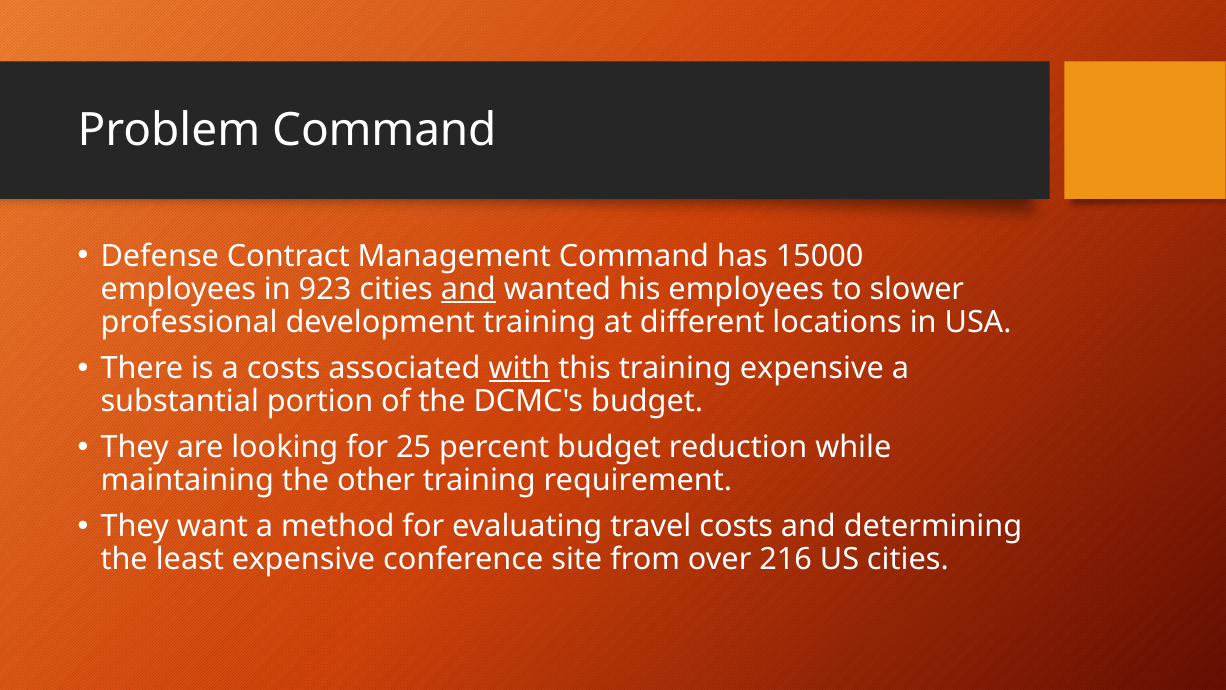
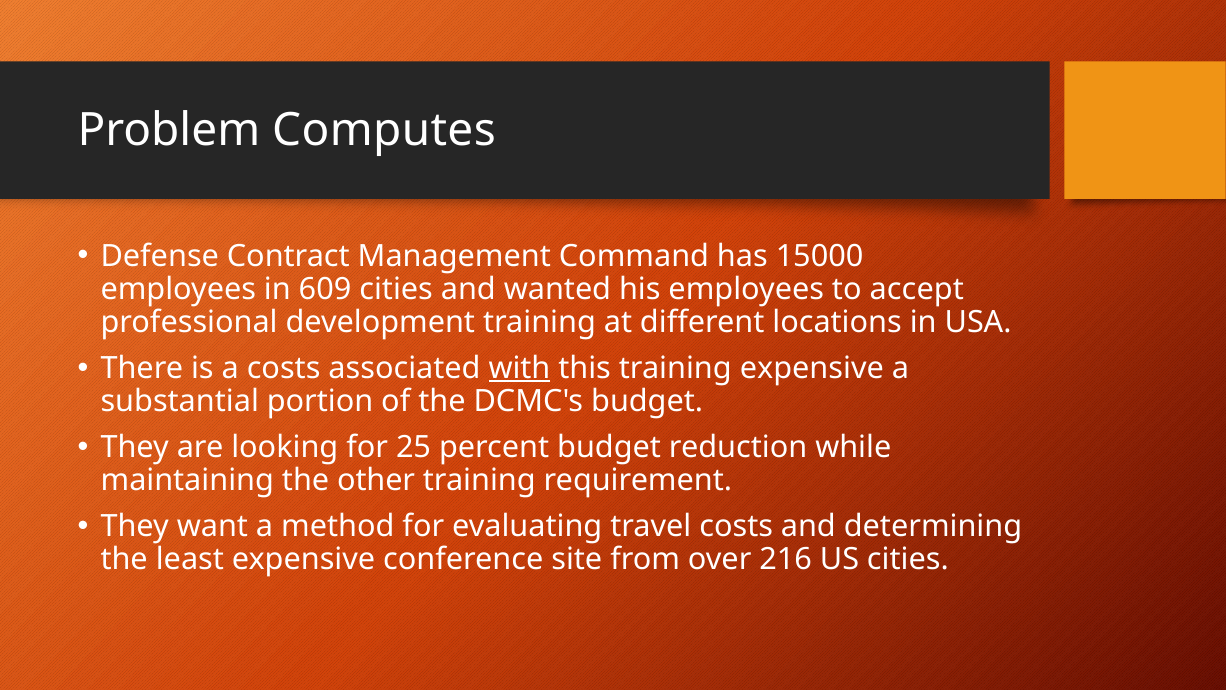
Problem Command: Command -> Computes (384, 130)
923: 923 -> 609 (325, 289)
and underline: present -> none (468, 289)
slower: slower -> accept (917, 289)
